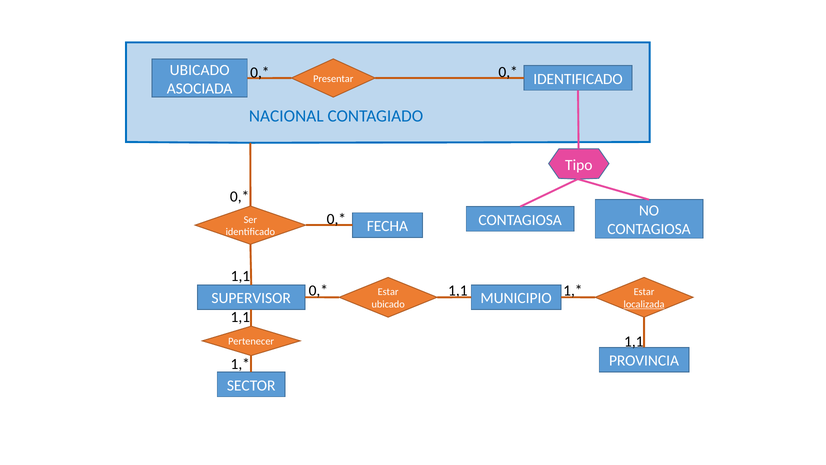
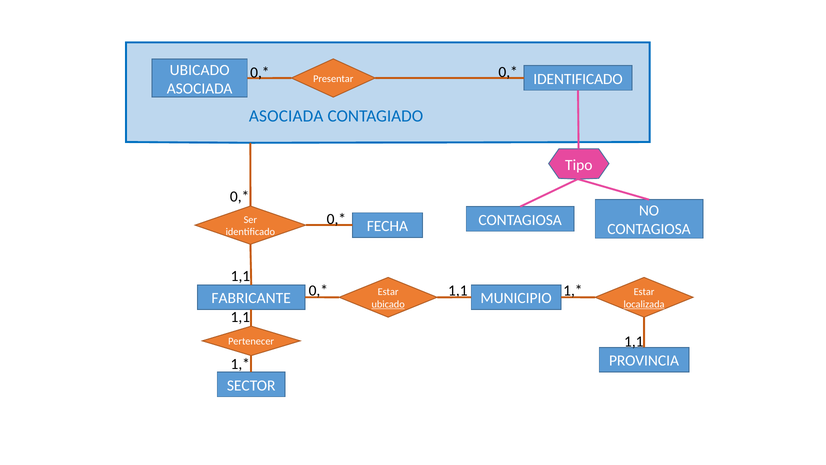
NACIONAL: NACIONAL -> ASOCIADA (286, 116)
SUPERVISOR: SUPERVISOR -> FABRICANTE (251, 298)
ubicado underline: none -> present (388, 304)
